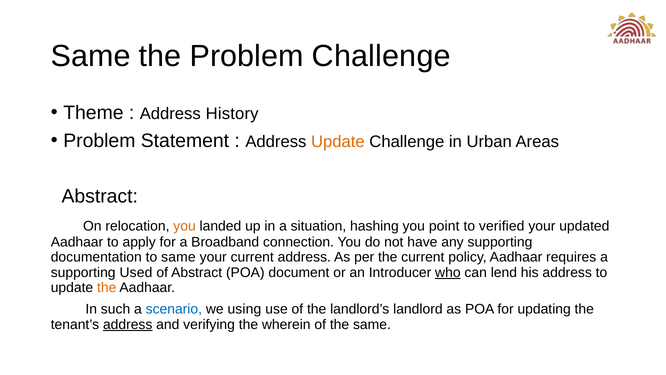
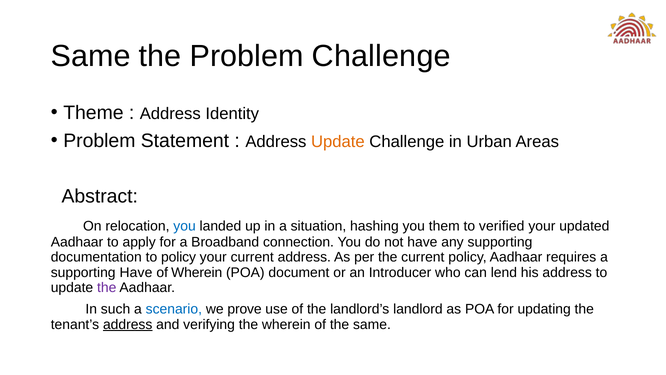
History: History -> Identity (232, 113)
you colour: orange -> blue (185, 226)
point: point -> them (444, 226)
to same: same -> policy (179, 257)
supporting Used: Used -> Have (136, 272)
of Abstract: Abstract -> Wherein (197, 272)
who underline: present -> none (448, 272)
the colour: orange -> purple (107, 287)
using: using -> prove (245, 309)
